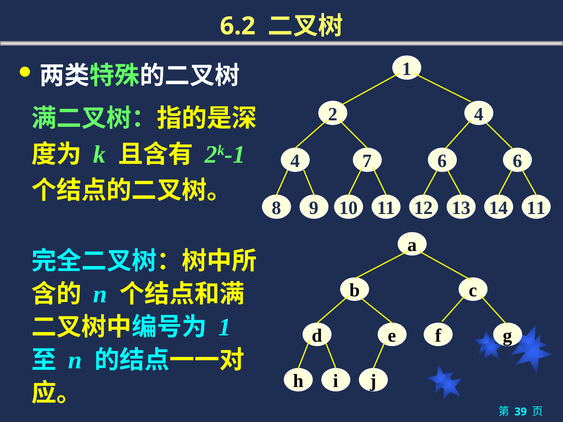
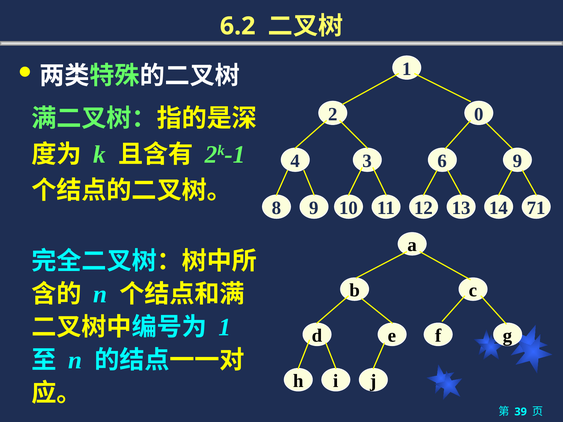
2 4: 4 -> 0 (479, 114)
7: 7 -> 3 (367, 161)
6 6: 6 -> 9 (517, 161)
14 11: 11 -> 71 (536, 208)
